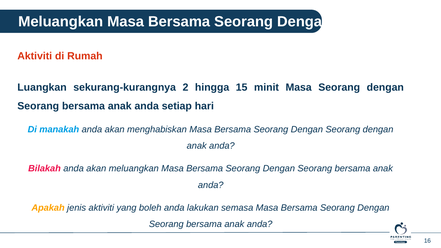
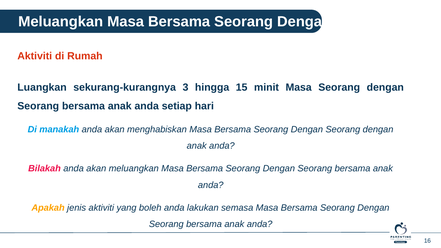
2: 2 -> 3 (185, 87)
